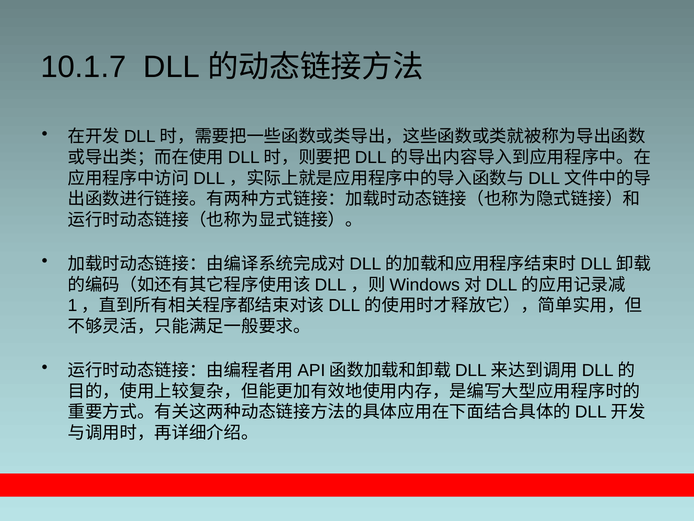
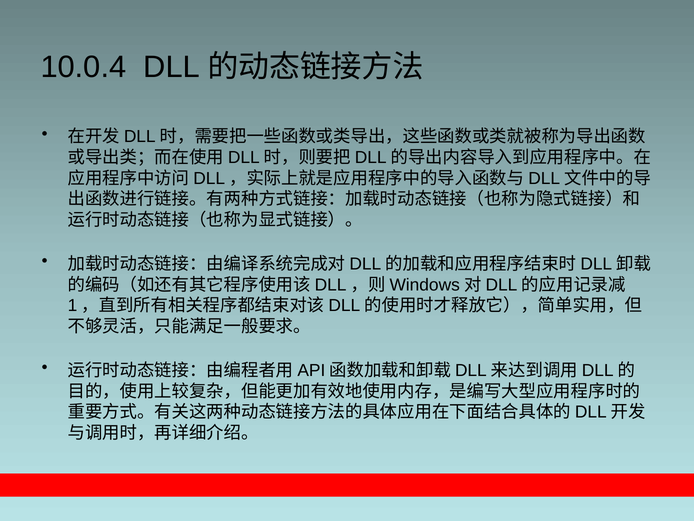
10.1.7: 10.1.7 -> 10.0.4 (83, 67)
